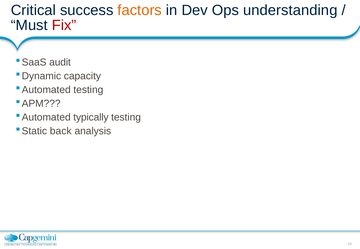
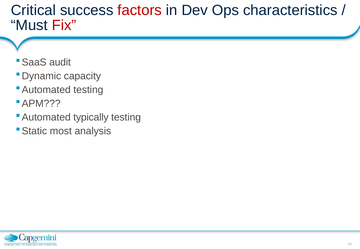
factors colour: orange -> red (140, 10)
understanding: understanding -> characteristics (290, 10)
back: back -> most (61, 131)
